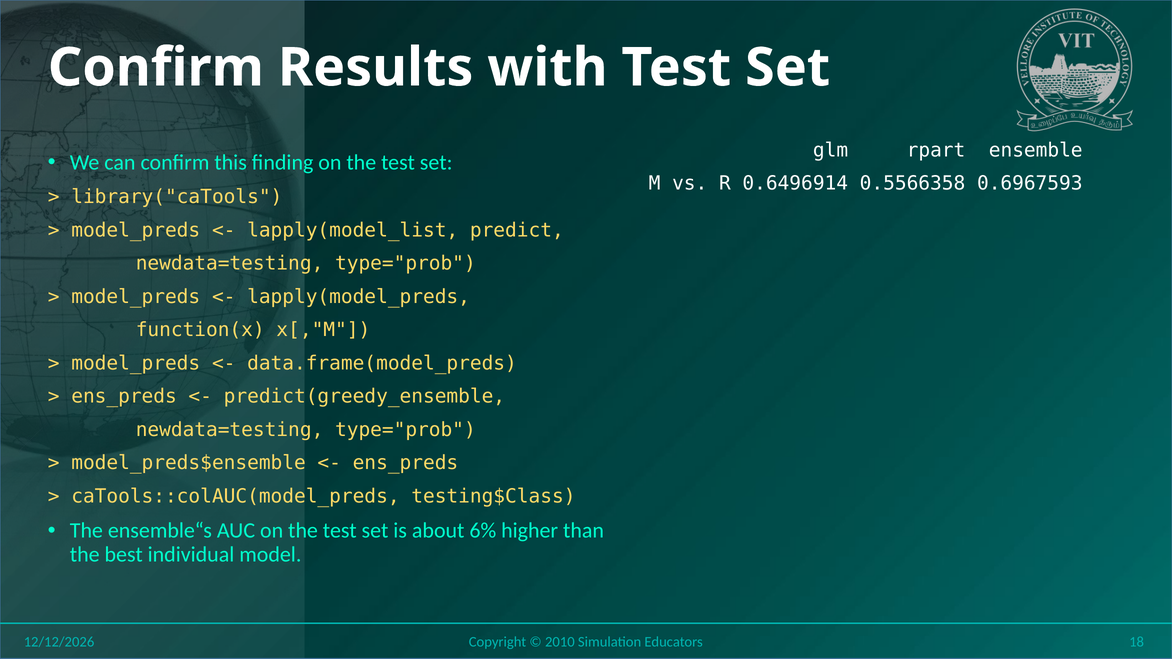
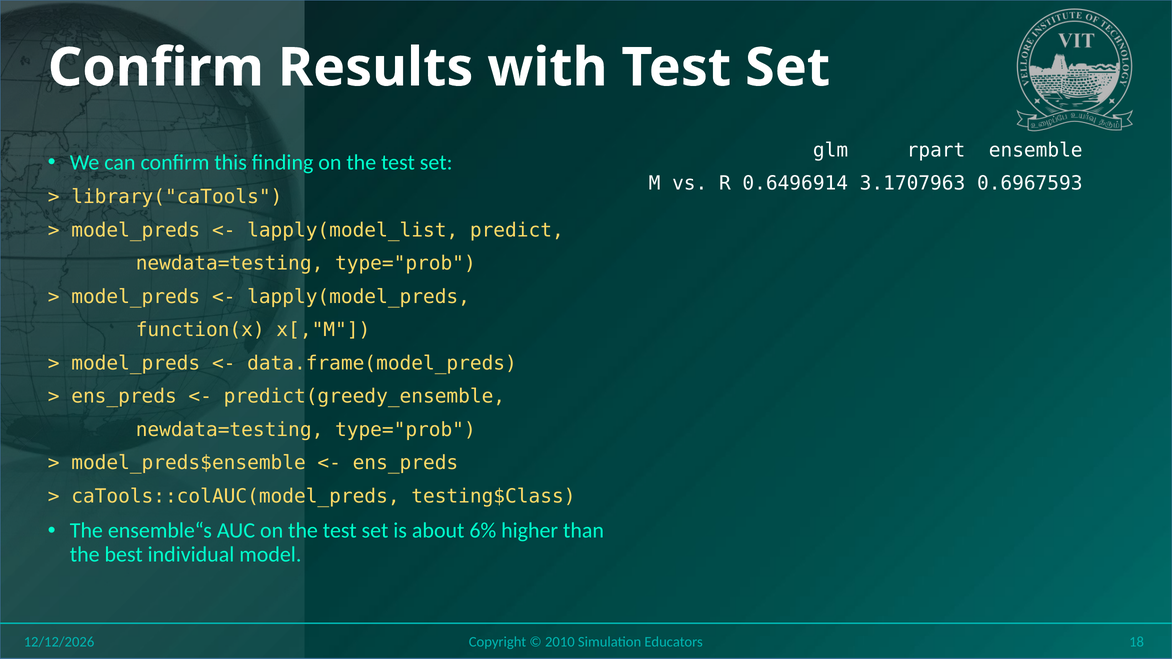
0.5566358: 0.5566358 -> 3.1707963 (913, 184)
